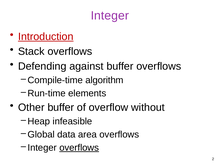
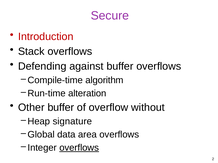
Integer: Integer -> Secure (110, 16)
Introduction underline: present -> none (46, 37)
elements: elements -> alteration (87, 94)
infeasible: infeasible -> signature (72, 122)
